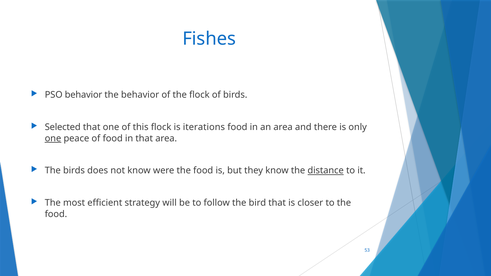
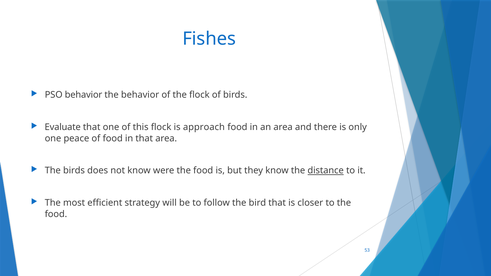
Selected: Selected -> Evaluate (63, 127)
iterations: iterations -> approach (204, 127)
one underline: present -> none (53, 138)
